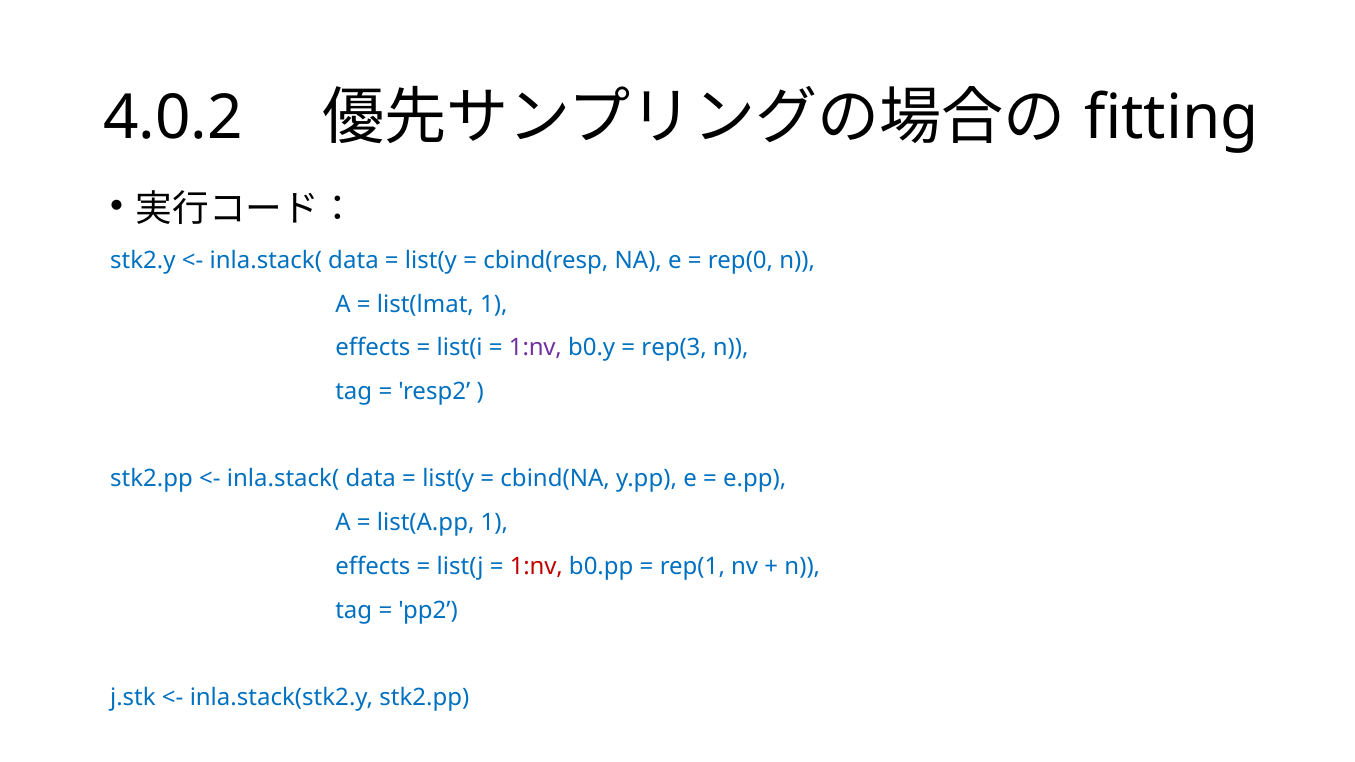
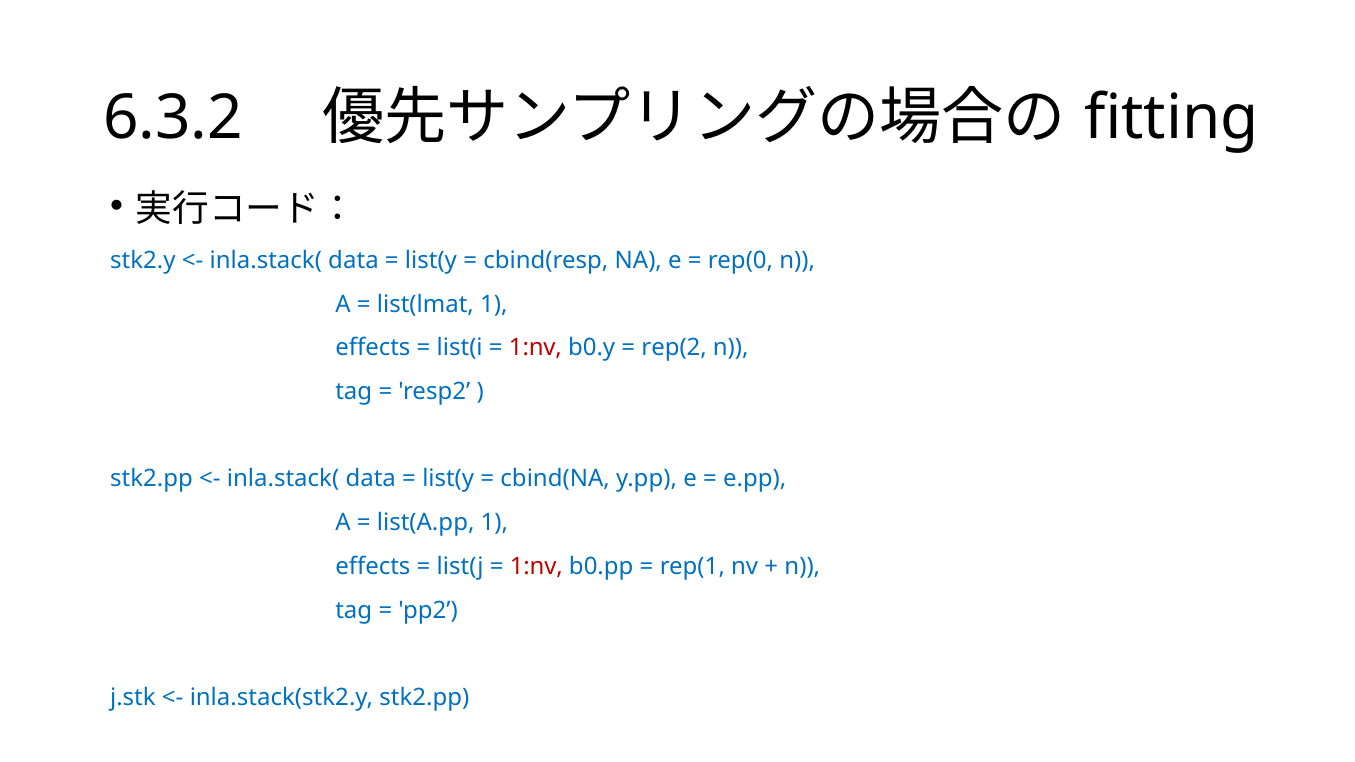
4.0.2: 4.0.2 -> 6.3.2 (173, 118)
1:nv colour: purple -> red (535, 348)
rep(3: rep(3 -> rep(2 (674, 348)
